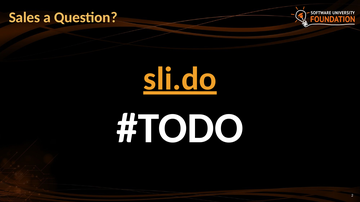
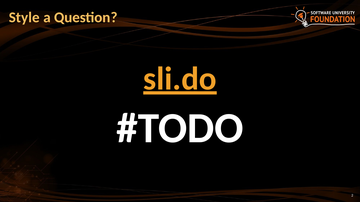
Sales: Sales -> Style (24, 17)
